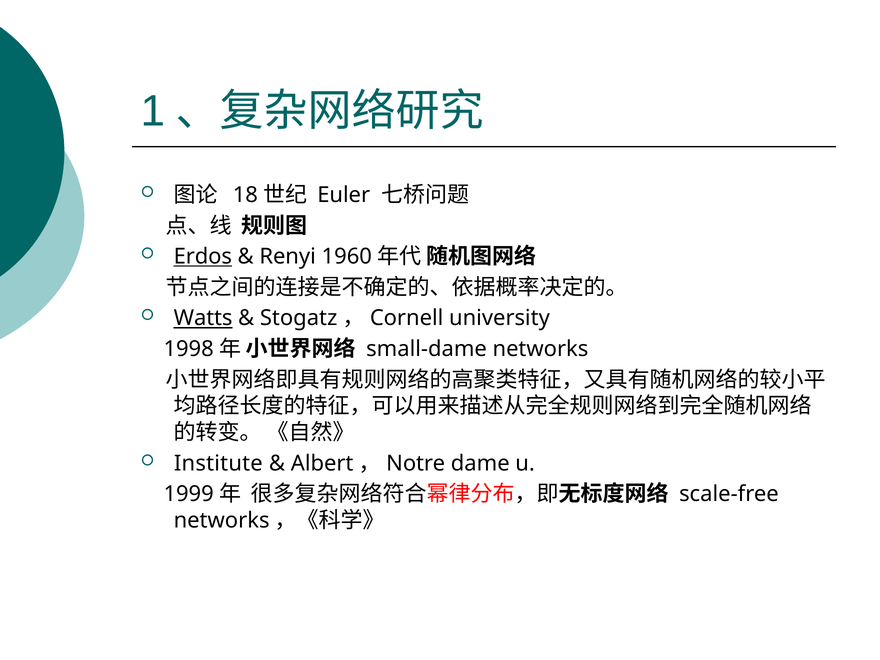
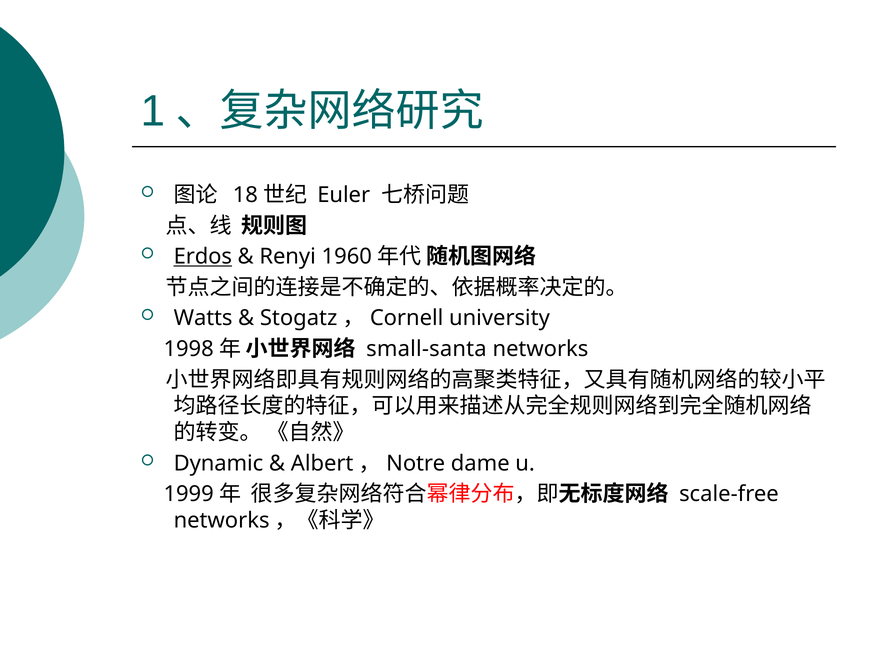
Watts underline: present -> none (203, 318)
small-dame: small-dame -> small-santa (426, 349)
Institute: Institute -> Dynamic (218, 463)
